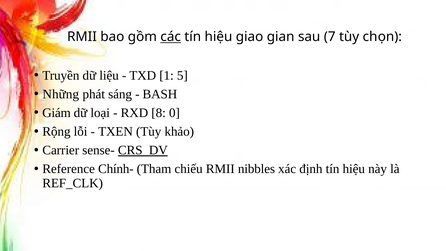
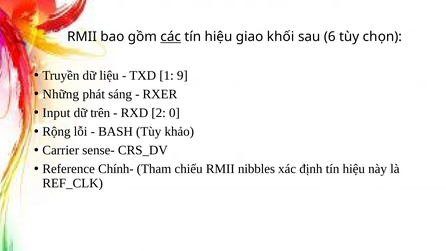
gian: gian -> khối (281, 37)
7: 7 -> 6 (330, 37)
5: 5 -> 9 (182, 75)
BASH: BASH -> RXER (160, 94)
Giám: Giám -> Input (56, 113)
loại: loại -> trên (100, 113)
8: 8 -> 2 (159, 113)
TXEN: TXEN -> BASH (115, 132)
CRS_DV underline: present -> none (143, 150)
